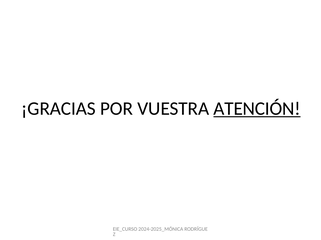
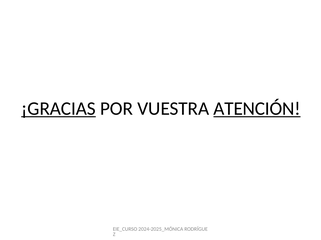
¡GRACIAS underline: none -> present (59, 109)
